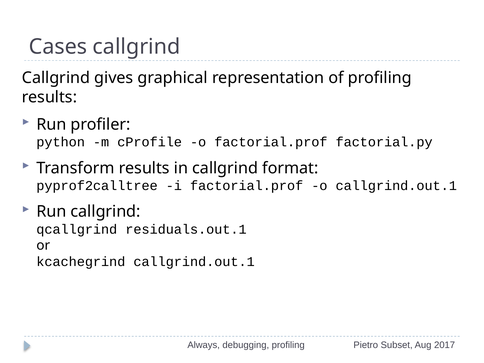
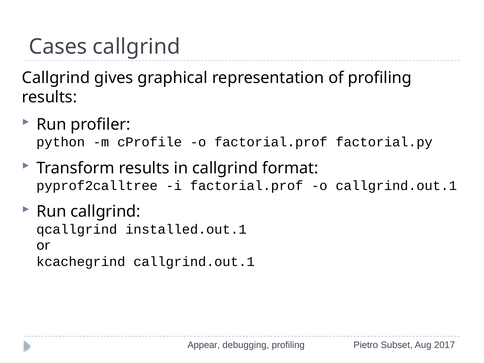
residuals.out.1: residuals.out.1 -> installed.out.1 (186, 229)
Always: Always -> Appear (204, 345)
